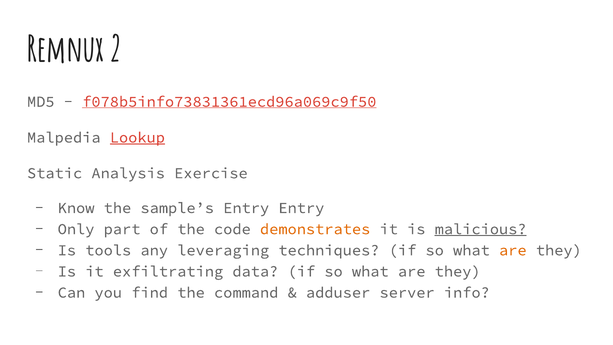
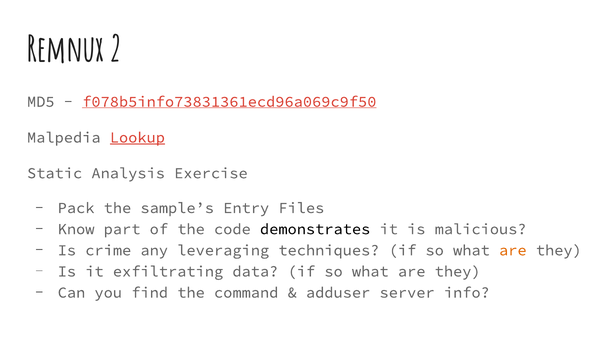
Know: Know -> Pack (76, 208)
Entry Entry: Entry -> Files (301, 208)
Only: Only -> Know (76, 229)
demonstrates colour: orange -> black (315, 229)
malicious underline: present -> none (481, 229)
tools: tools -> crime (108, 250)
